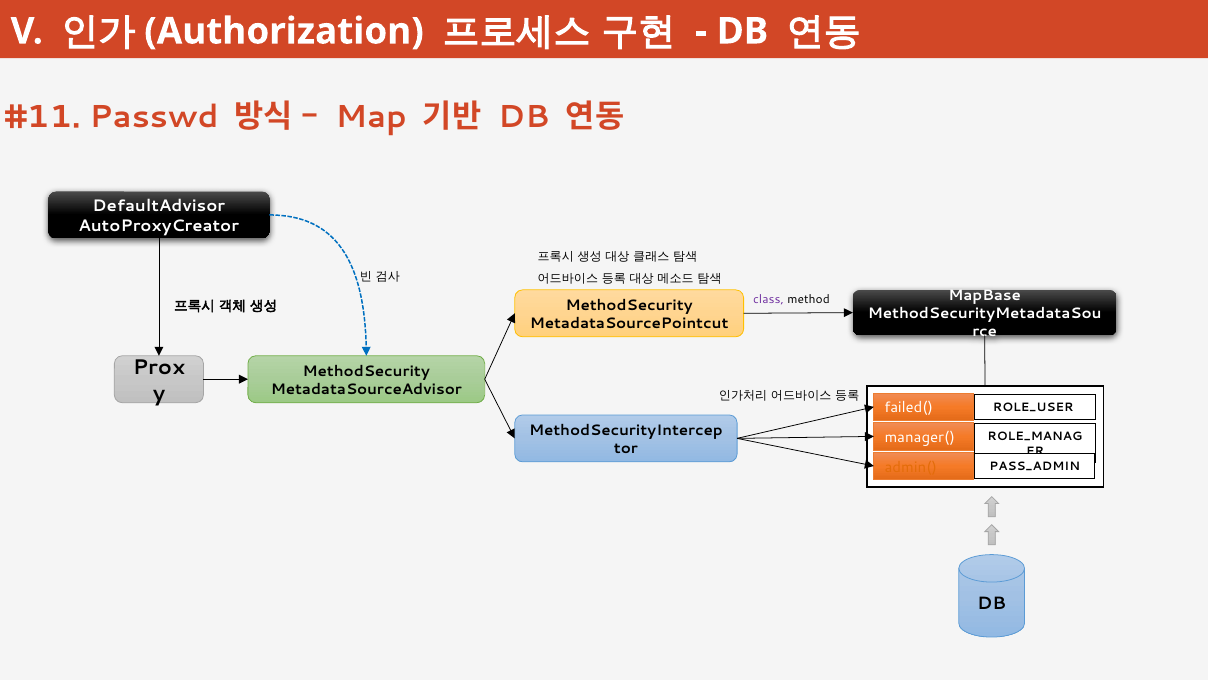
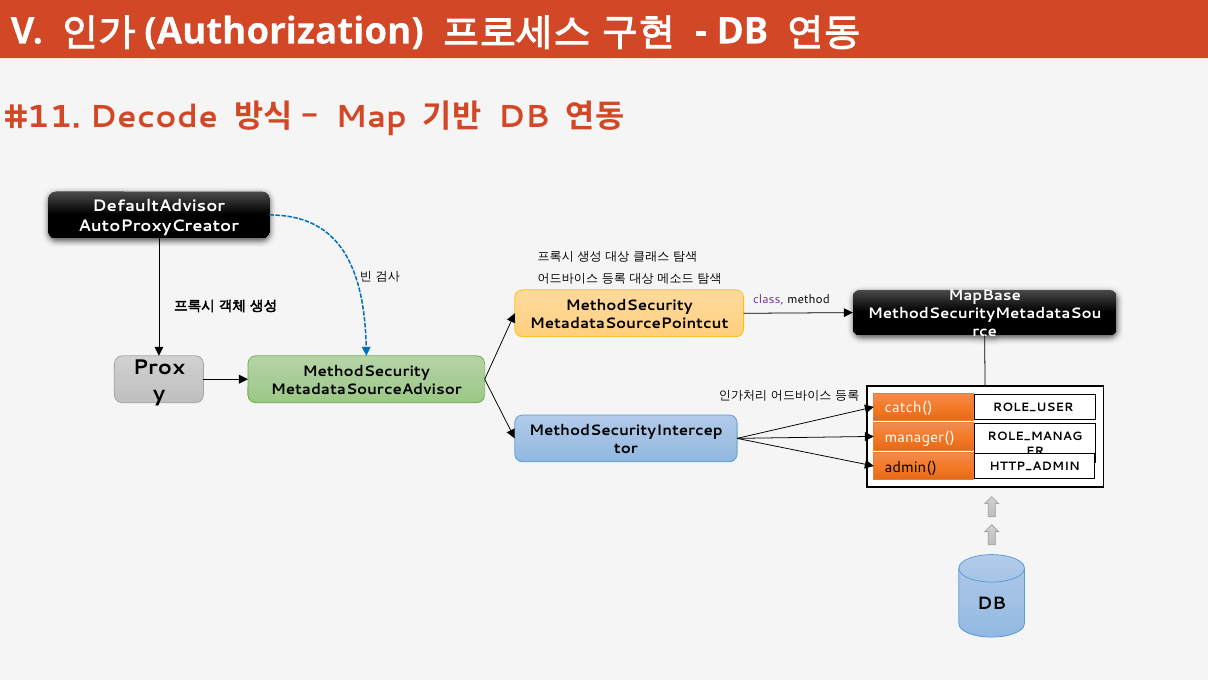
Passwd: Passwd -> Decode (154, 117)
failed(: failed( -> catch( (909, 408)
admin( colour: orange -> black (911, 467)
PASS_ADMIN: PASS_ADMIN -> HTTP_ADMIN (1035, 467)
